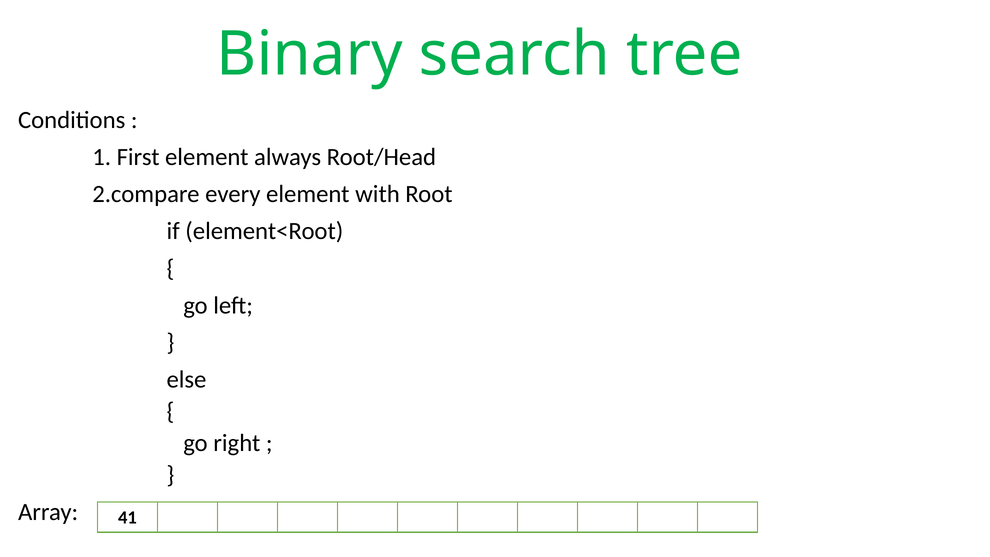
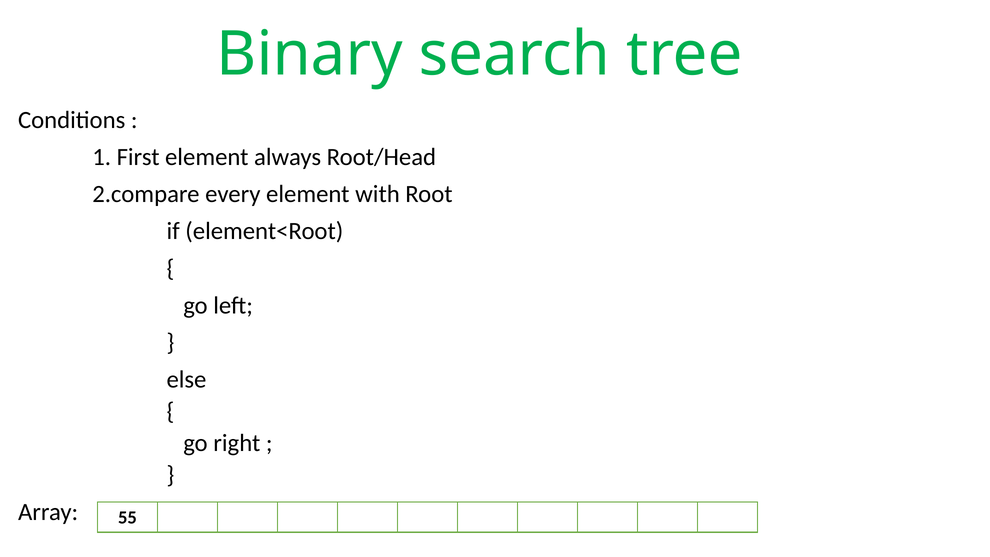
41: 41 -> 55 (127, 517)
